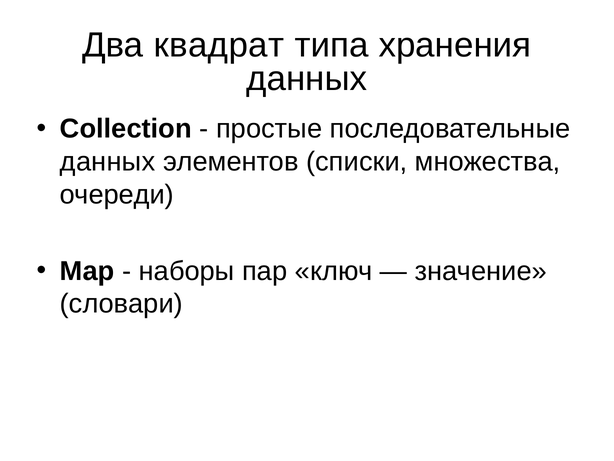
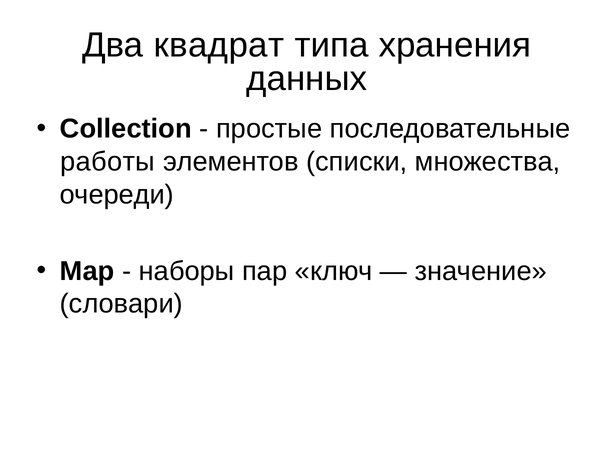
данных: данных -> работы (108, 162)
